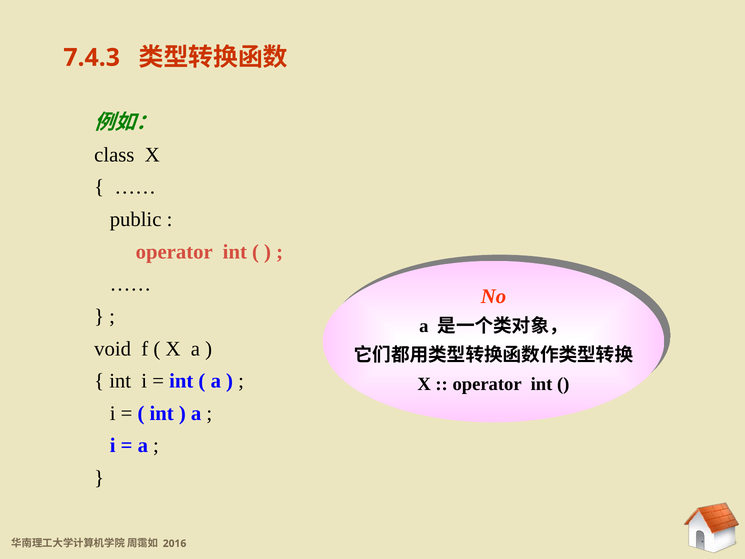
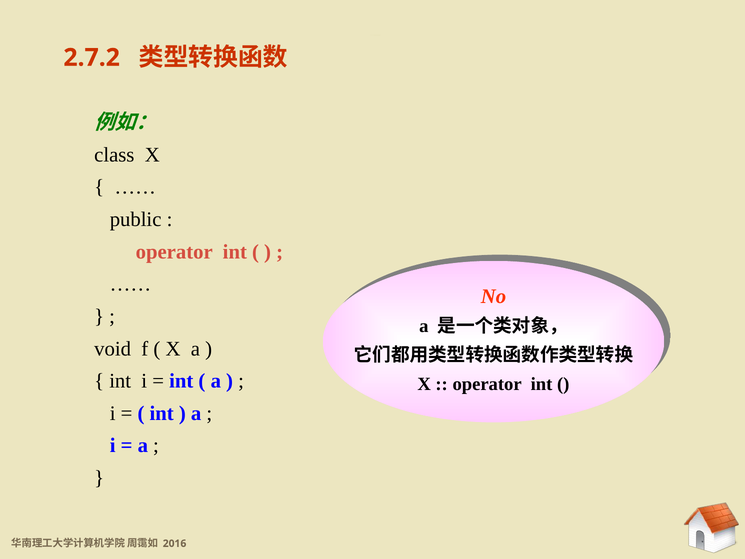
7.4.3: 7.4.3 -> 2.7.2 (92, 58)
